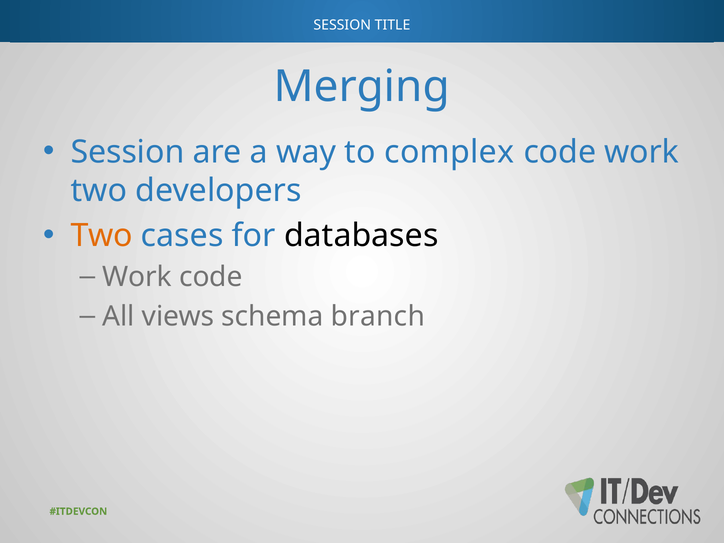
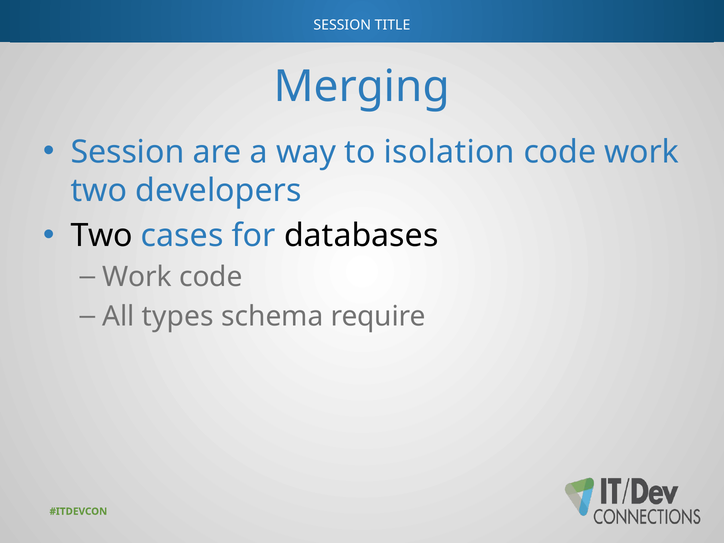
complex: complex -> isolation (449, 152)
Two colour: orange -> black (102, 236)
views: views -> types (178, 317)
branch: branch -> require (378, 317)
